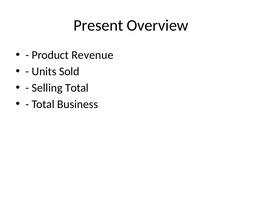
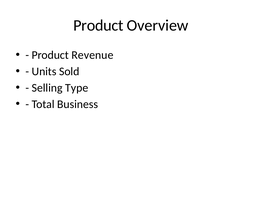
Present: Present -> Product (98, 25)
Selling Total: Total -> Type (77, 88)
